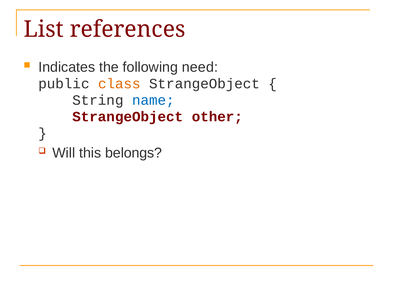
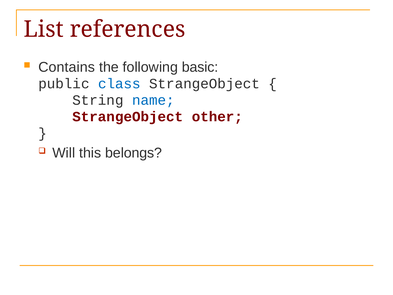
Indicates: Indicates -> Contains (67, 67)
need: need -> basic (200, 67)
class colour: orange -> blue (119, 84)
